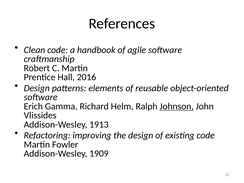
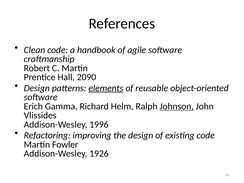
2016: 2016 -> 2090 (86, 77)
elements underline: none -> present (106, 88)
1913: 1913 -> 1996 (99, 125)
1909: 1909 -> 1926 (99, 154)
